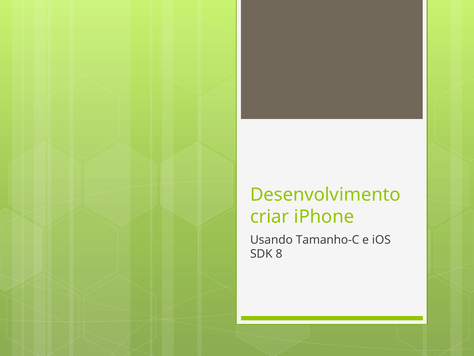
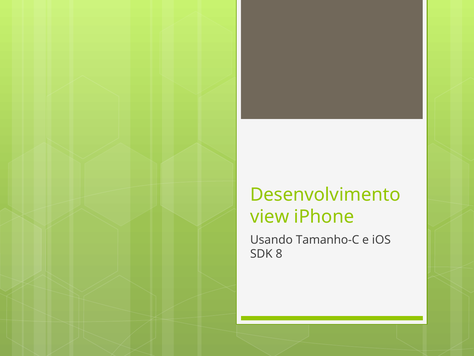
criar: criar -> view (270, 216)
